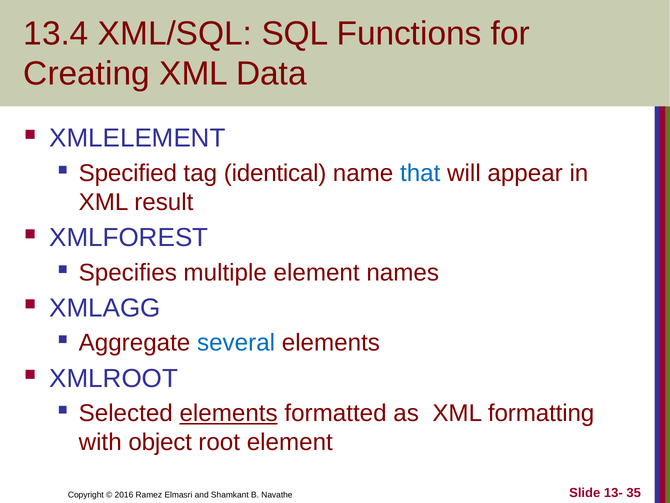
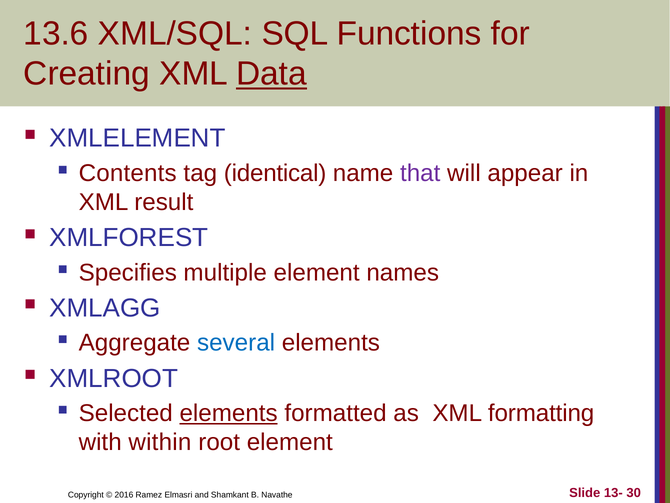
13.4: 13.4 -> 13.6 (56, 34)
Data underline: none -> present (271, 74)
Specified: Specified -> Contents (128, 173)
that colour: blue -> purple (420, 173)
object: object -> within (160, 442)
35: 35 -> 30 (634, 492)
